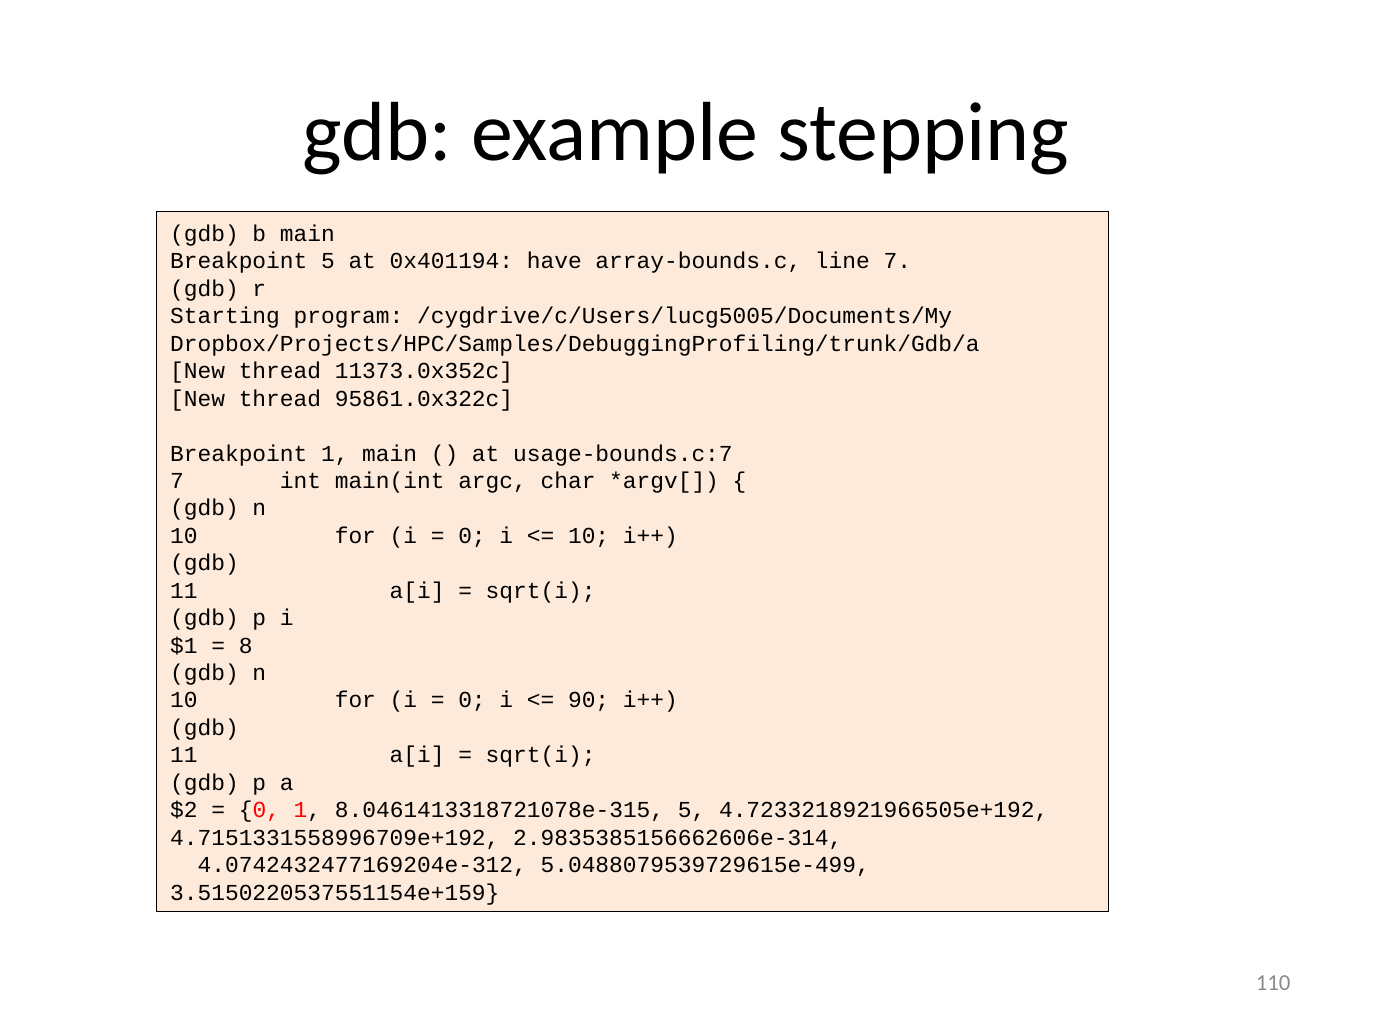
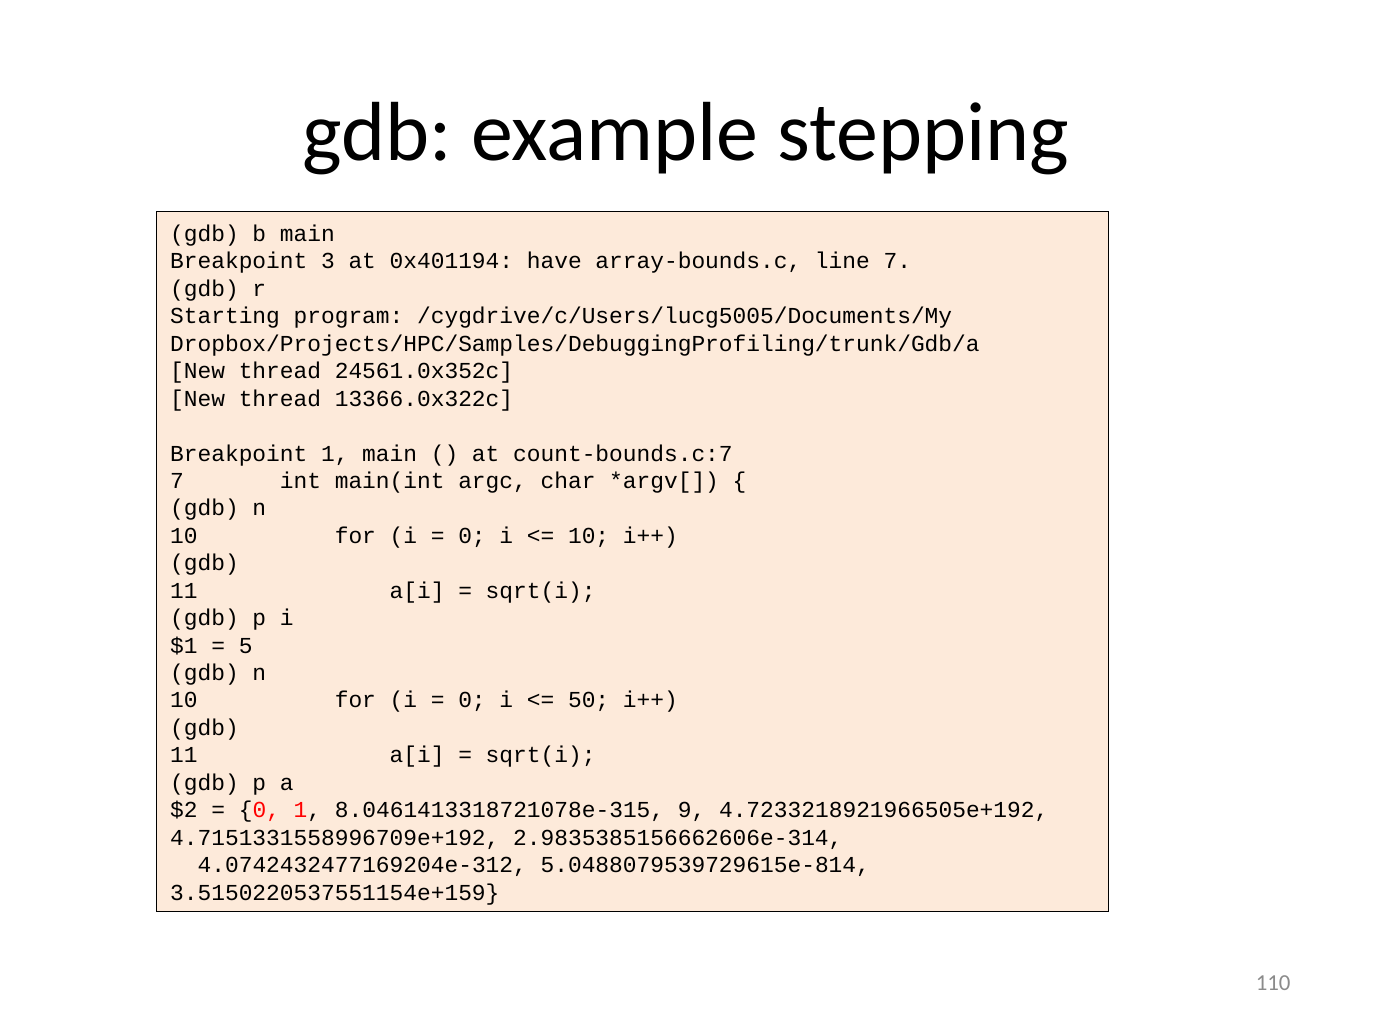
Breakpoint 5: 5 -> 3 (328, 262)
11373.0x352c: 11373.0x352c -> 24561.0x352c (424, 371)
95861.0x322c: 95861.0x322c -> 13366.0x322c (424, 399)
usage-bounds.c:7: usage-bounds.c:7 -> count-bounds.c:7 (623, 454)
8: 8 -> 5 (246, 646)
90: 90 -> 50 (589, 701)
8.0461413318721078e-315 5: 5 -> 9 (692, 811)
5.0488079539729615e-499: 5.0488079539729615e-499 -> 5.0488079539729615e-814 (705, 866)
